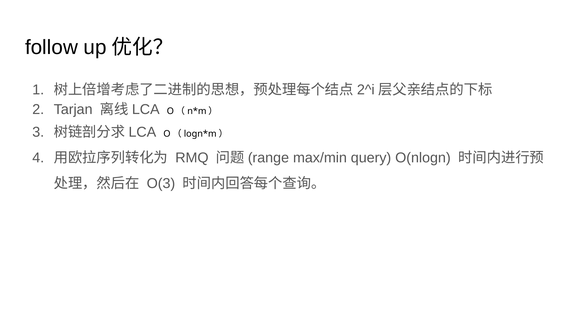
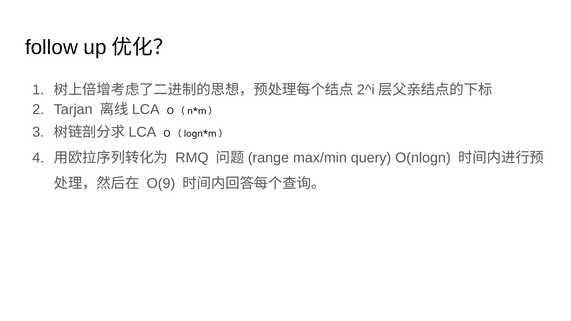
O(3: O(3 -> O(9 (161, 184)
